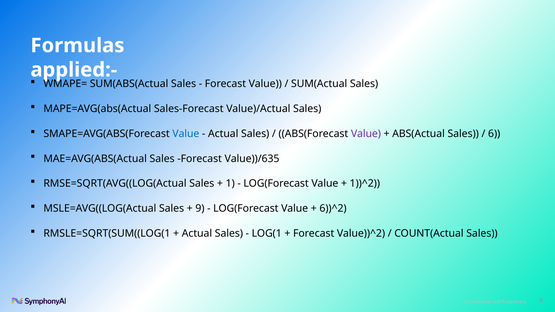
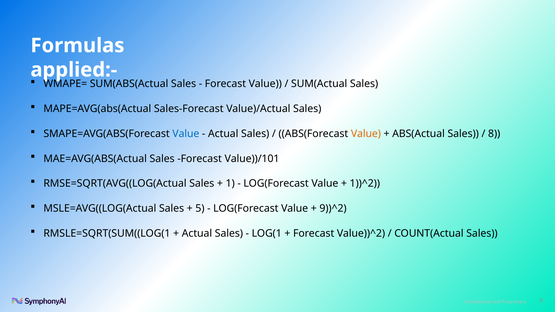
Value colour: purple -> orange (366, 134)
6: 6 -> 8 (494, 134)
Value))/635: Value))/635 -> Value))/101 (252, 159)
9: 9 -> 5 (200, 209)
6))^2: 6))^2 -> 9))^2 (333, 209)
